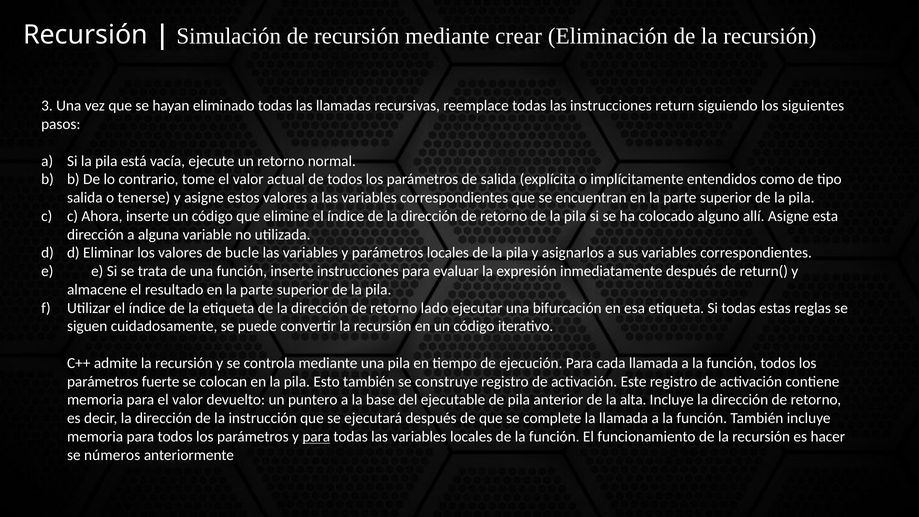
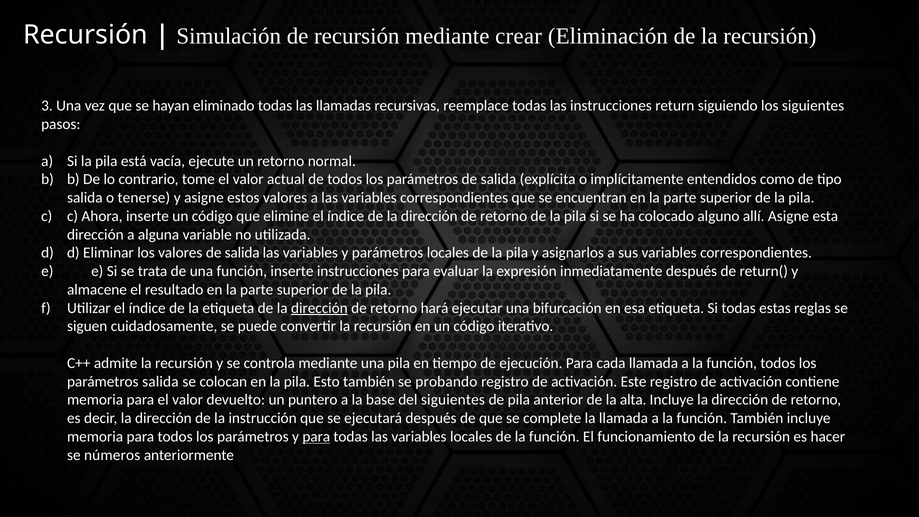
valores de bucle: bucle -> salida (242, 253)
dirección underline: none -> present (319, 308)
lado: lado -> hará (434, 308)
parámetros fuerte: fuerte -> salida (160, 381)
construye: construye -> probando (446, 381)
del ejecutable: ejecutable -> siguientes (453, 400)
